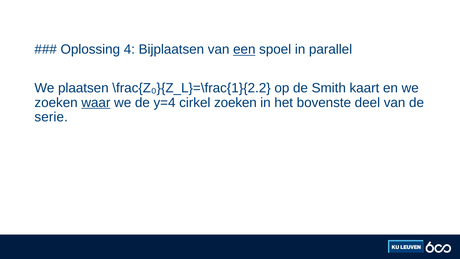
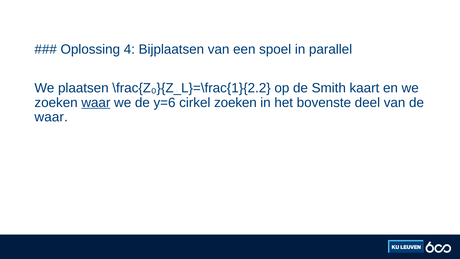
een underline: present -> none (244, 49)
y=4: y=4 -> y=6 (165, 103)
serie: serie -> waar (51, 117)
